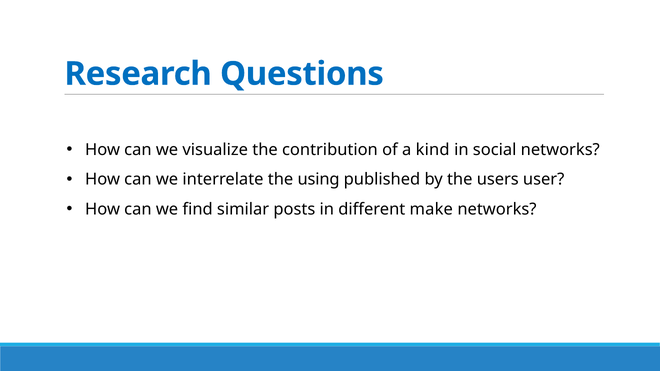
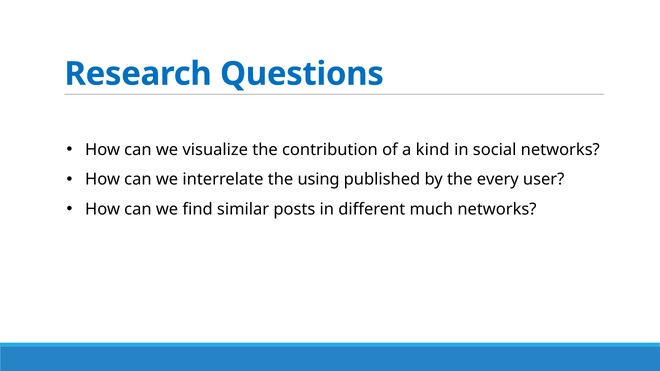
users: users -> every (498, 180)
make: make -> much (431, 209)
